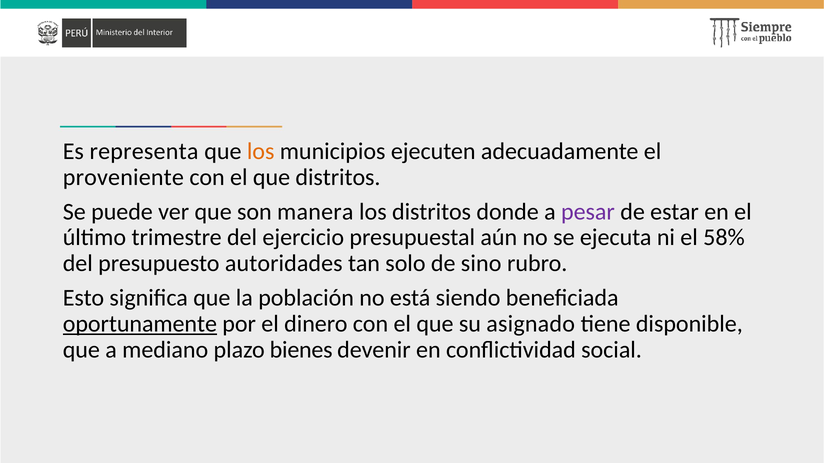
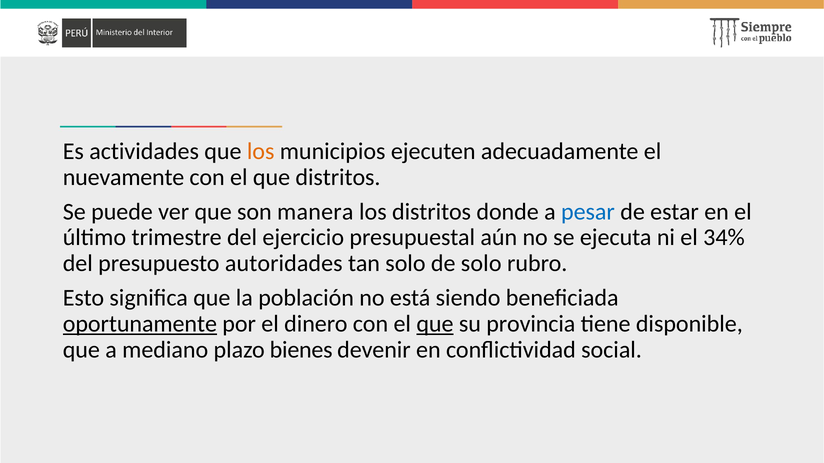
representa: representa -> actividades (144, 151)
proveniente: proveniente -> nuevamente (124, 177)
pesar colour: purple -> blue (588, 212)
58%: 58% -> 34% (724, 238)
de sino: sino -> solo (481, 264)
que underline: none -> present (435, 324)
asignado: asignado -> provincia (531, 324)
